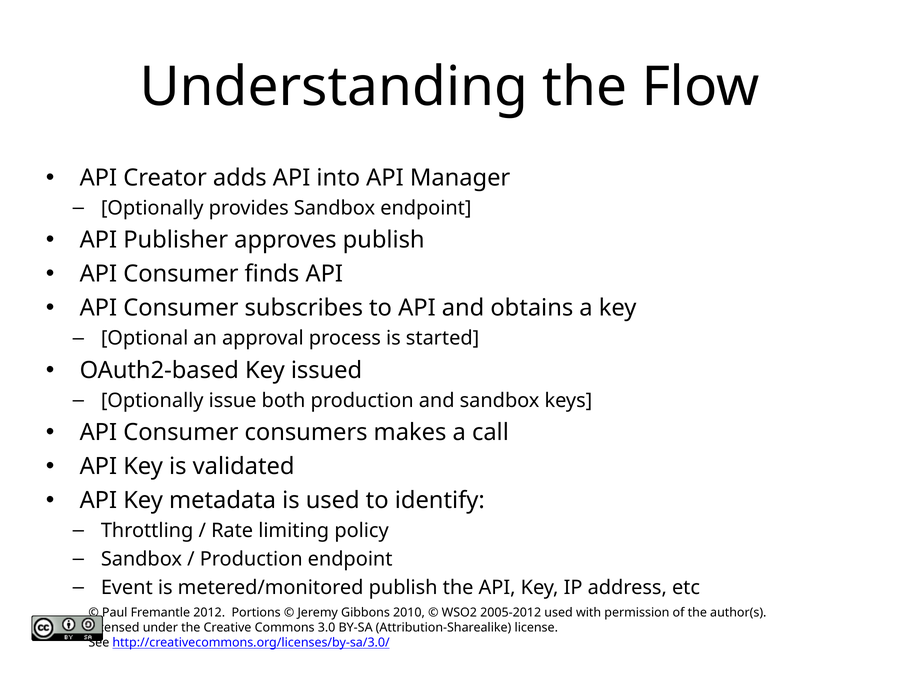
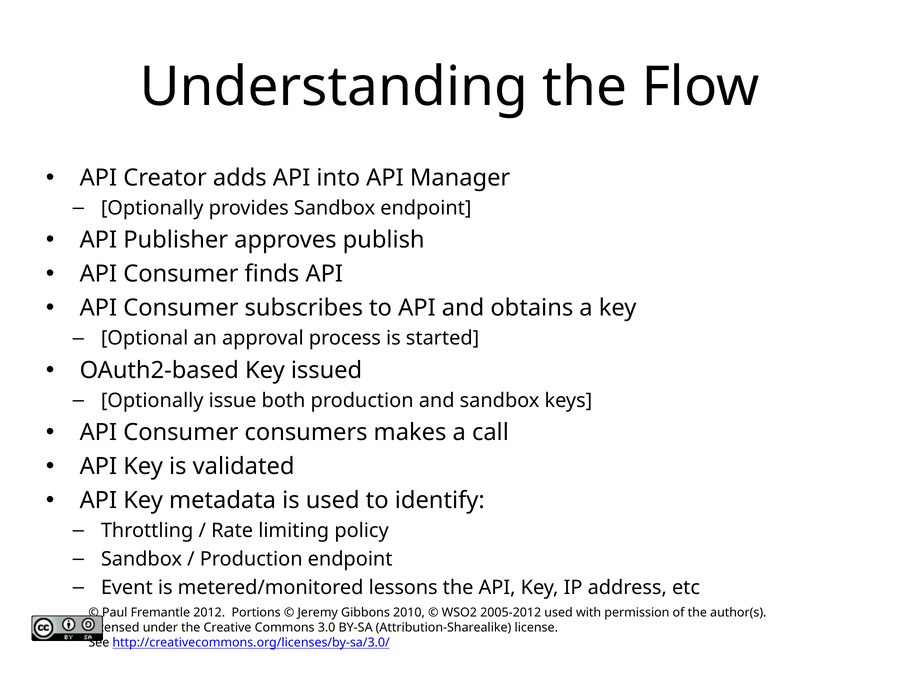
metered/monitored publish: publish -> lessons (403, 587)
